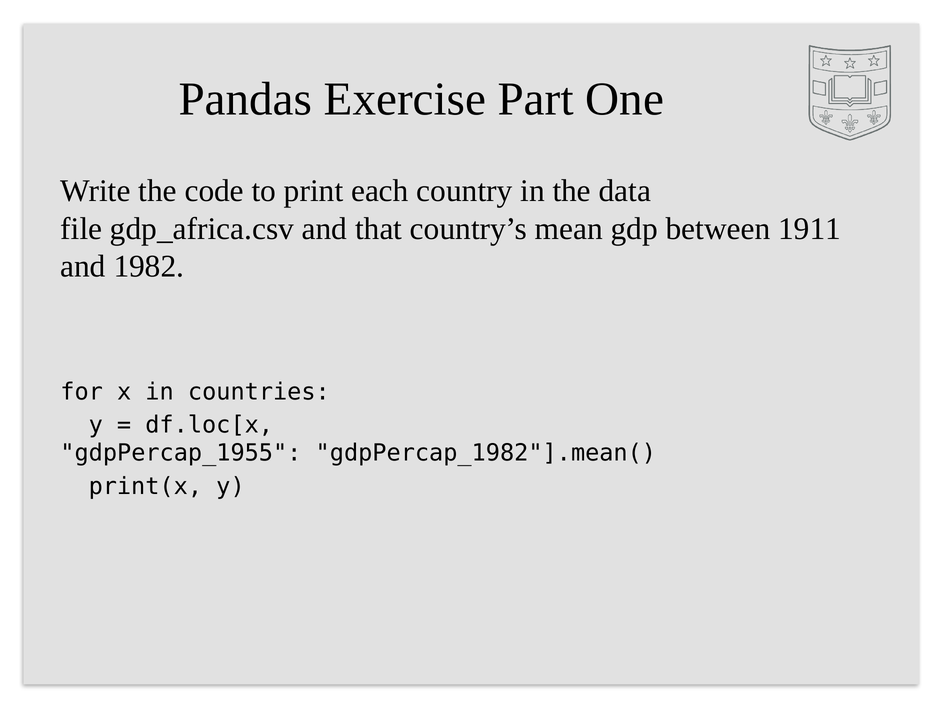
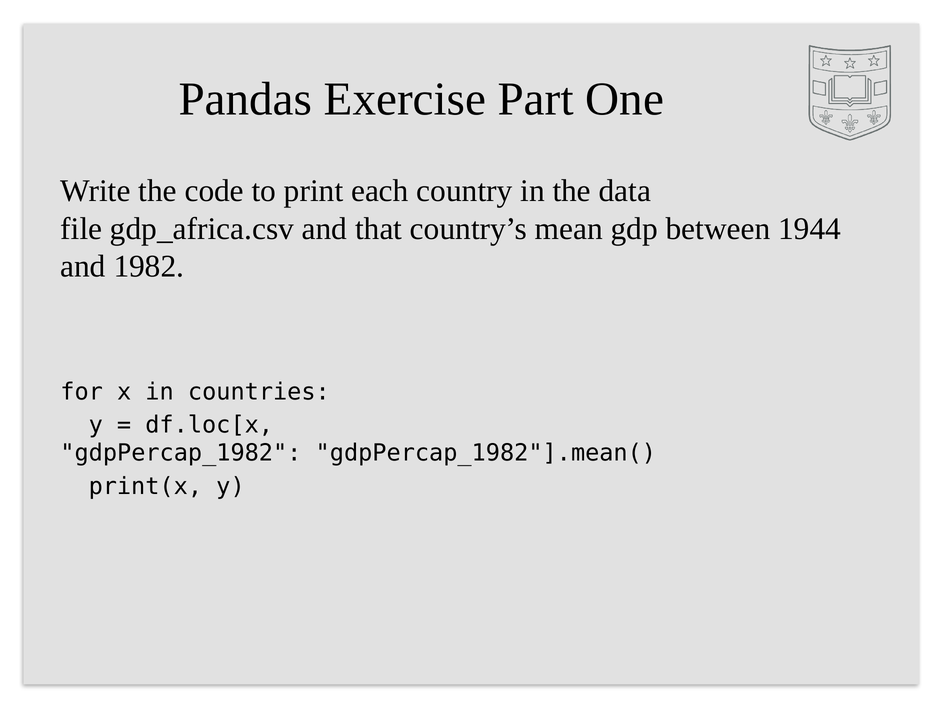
1911: 1911 -> 1944 (810, 229)
gdpPercap_1955: gdpPercap_1955 -> gdpPercap_1982 (181, 453)
